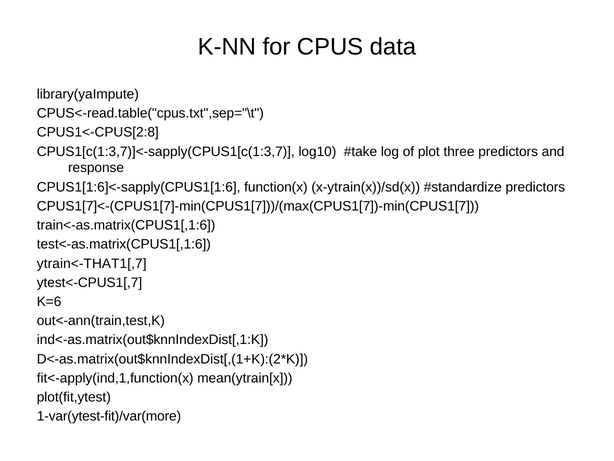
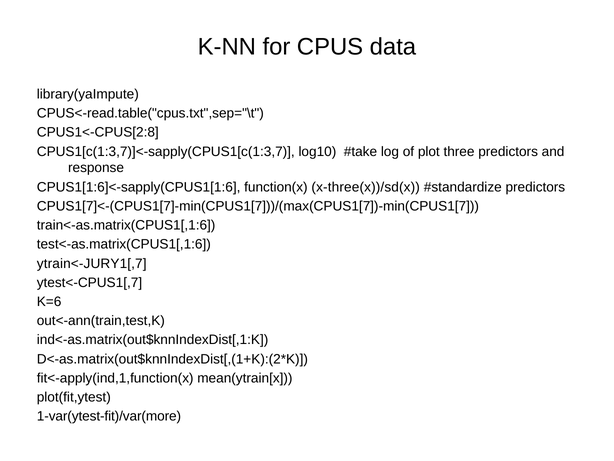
x-ytrain(x))/sd(x: x-ytrain(x))/sd(x -> x-three(x))/sd(x (366, 187)
ytrain<-THAT1[,7: ytrain<-THAT1[,7 -> ytrain<-JURY1[,7 (92, 263)
